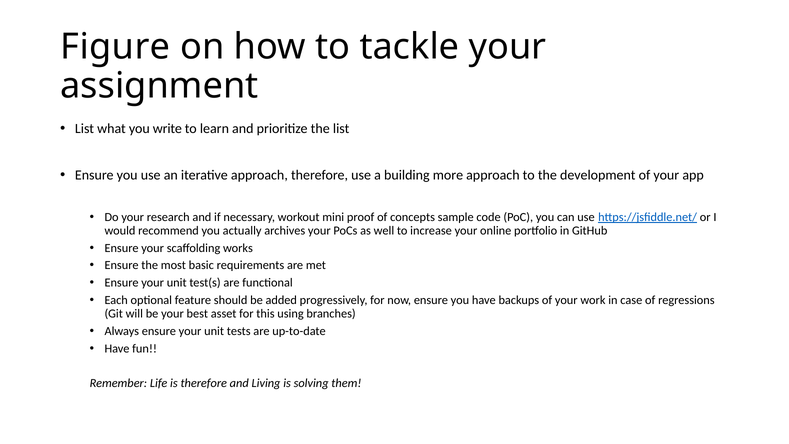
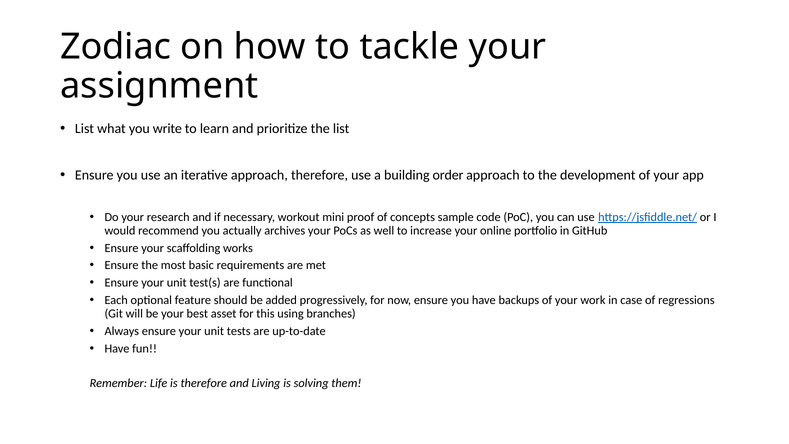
Figure: Figure -> Zodiac (116, 47)
more: more -> order (448, 175)
